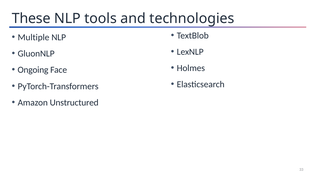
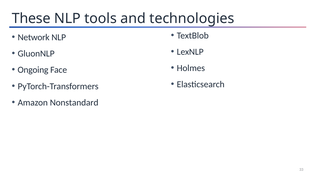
Multiple: Multiple -> Network (34, 37)
Unstructured: Unstructured -> Nonstandard (74, 103)
